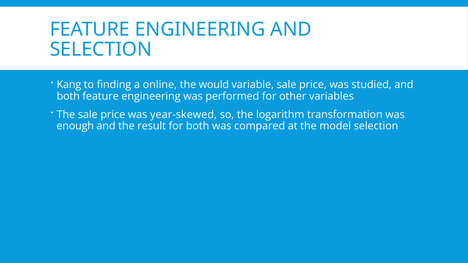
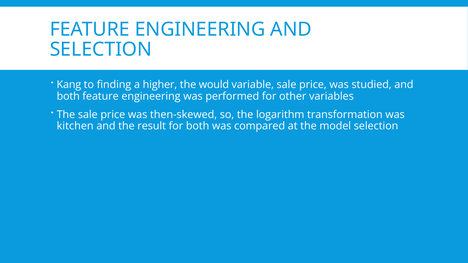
online: online -> higher (160, 85)
year-skewed: year-skewed -> then-skewed (184, 115)
enough: enough -> kitchen (75, 126)
